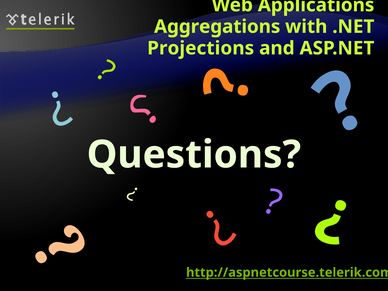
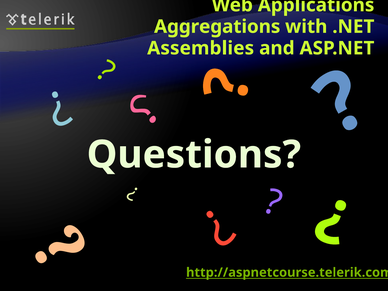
Projections: Projections -> Assemblies (201, 48)
